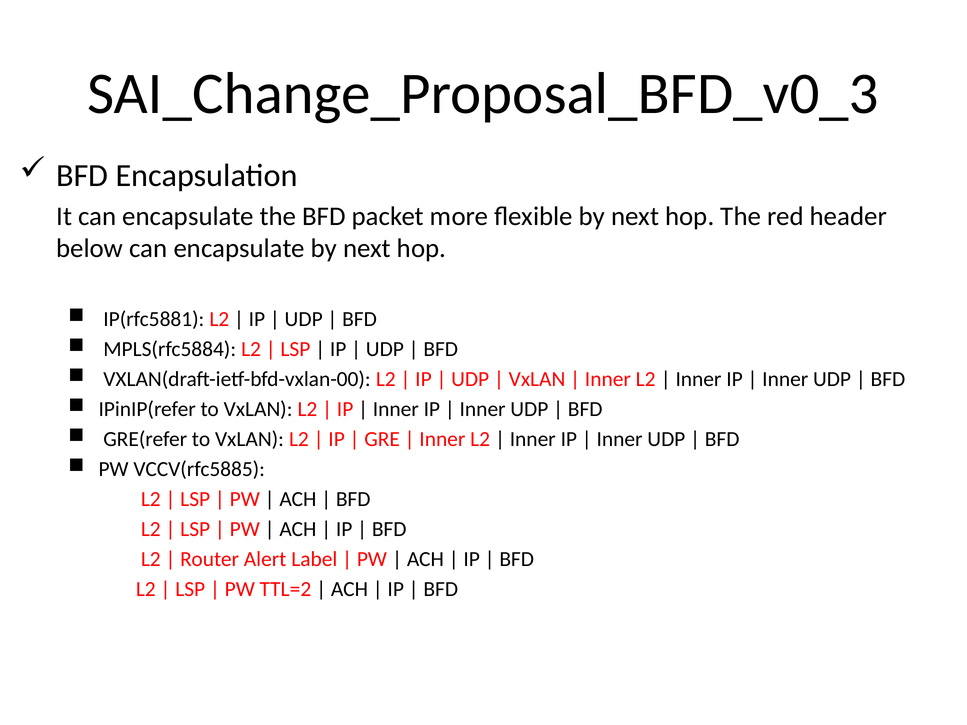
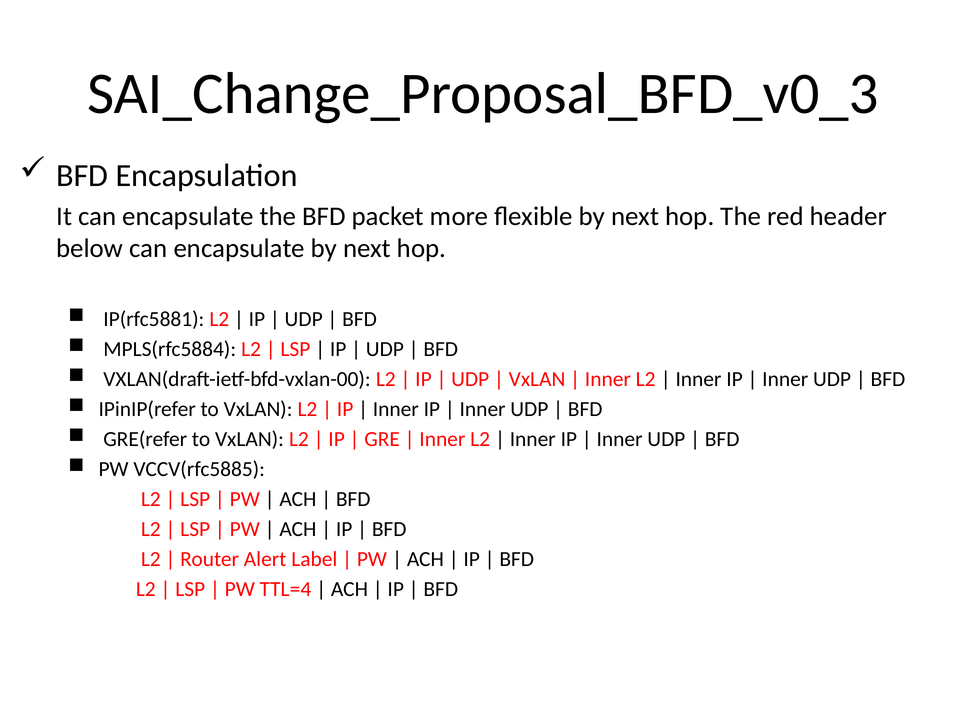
TTL=2: TTL=2 -> TTL=4 (285, 589)
